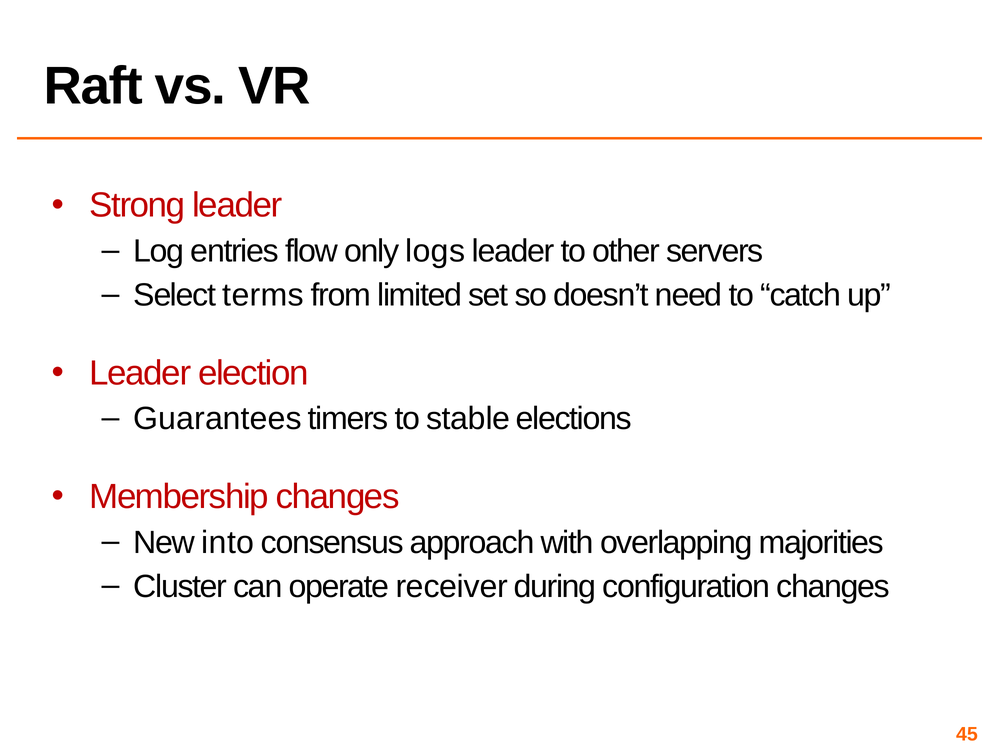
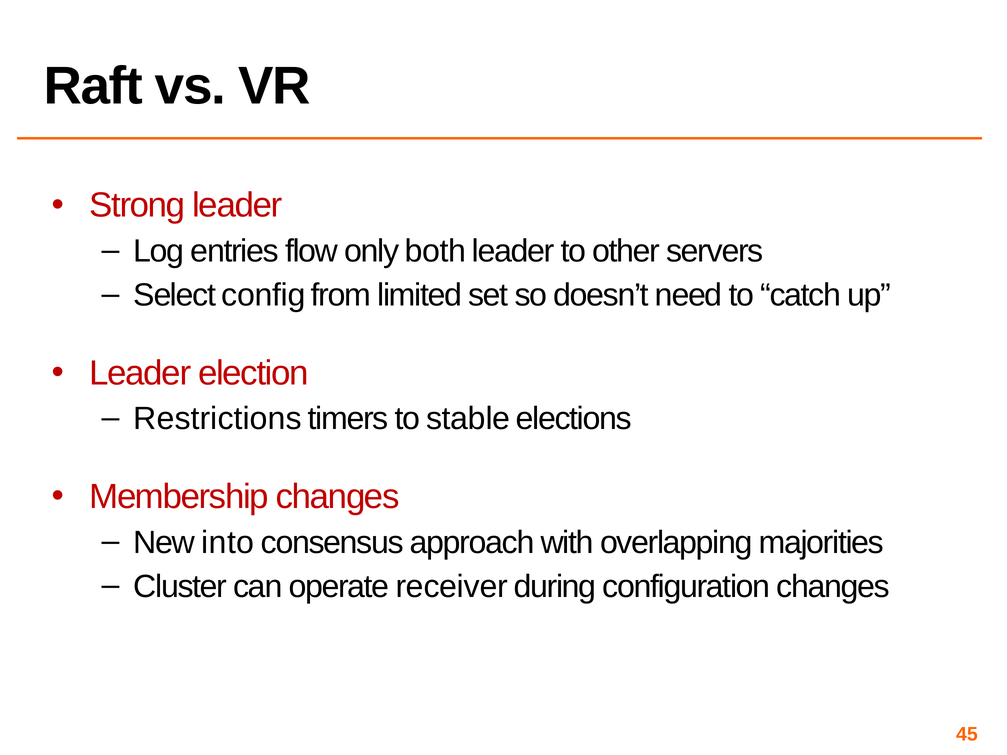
logs: logs -> both (436, 251)
terms: terms -> config (263, 295)
Guarantees: Guarantees -> Restrictions (218, 419)
